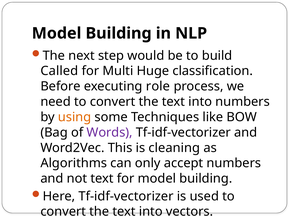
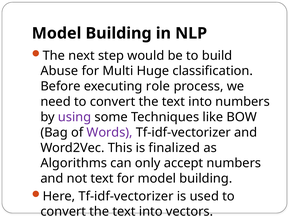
Called: Called -> Abuse (59, 71)
using colour: orange -> purple (75, 117)
cleaning: cleaning -> finalized (174, 148)
